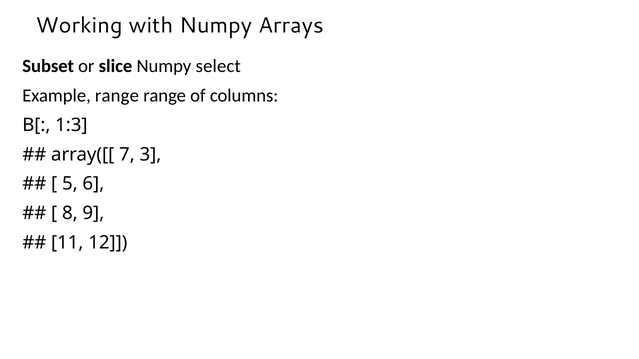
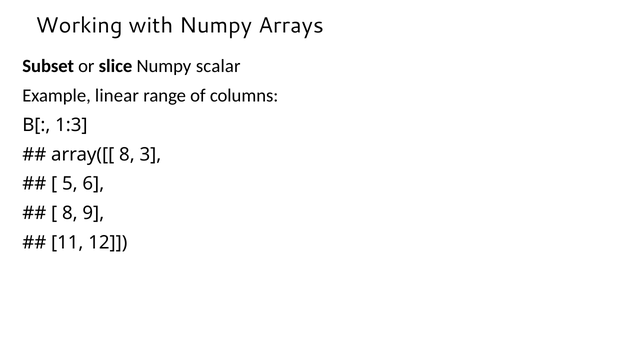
select: select -> scalar (218, 66)
Example range: range -> linear (117, 96)
array([[ 7: 7 -> 8 (127, 155)
